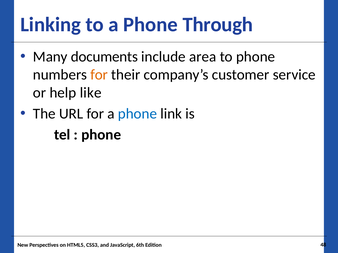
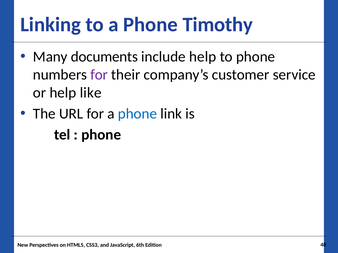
Through: Through -> Timothy (218, 25)
include area: area -> help (203, 57)
for colour: orange -> purple (99, 75)
